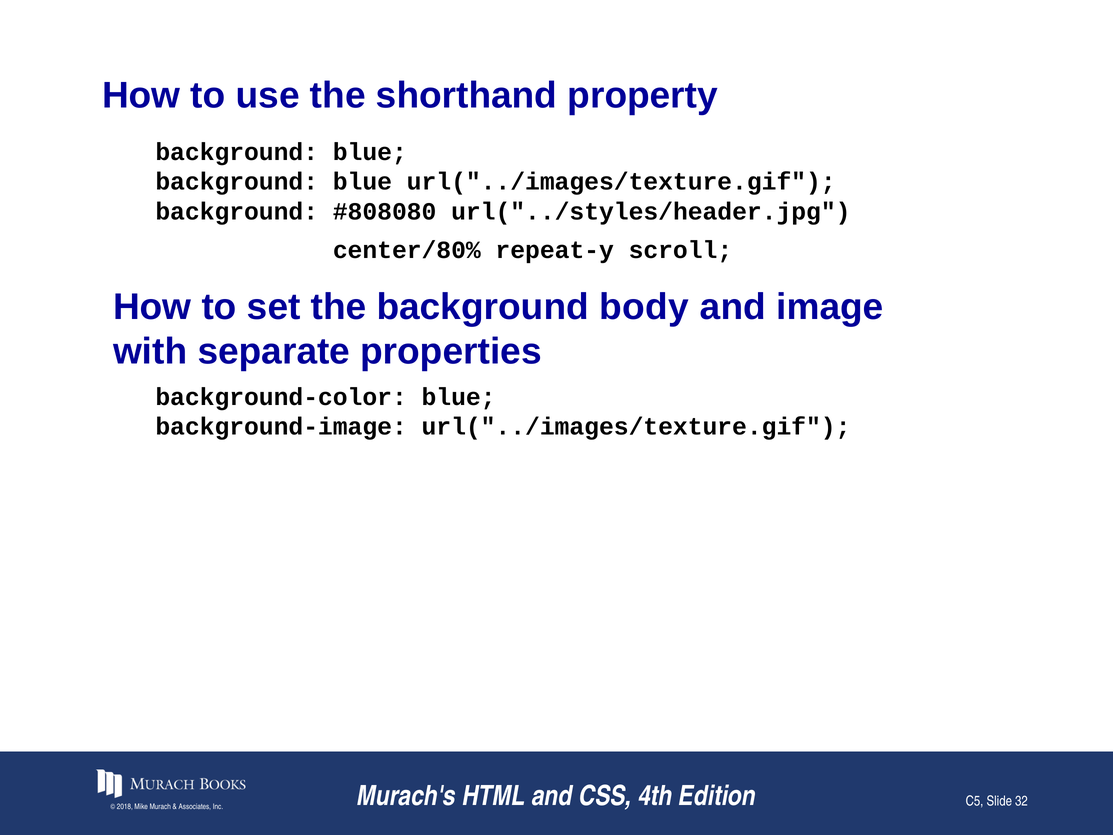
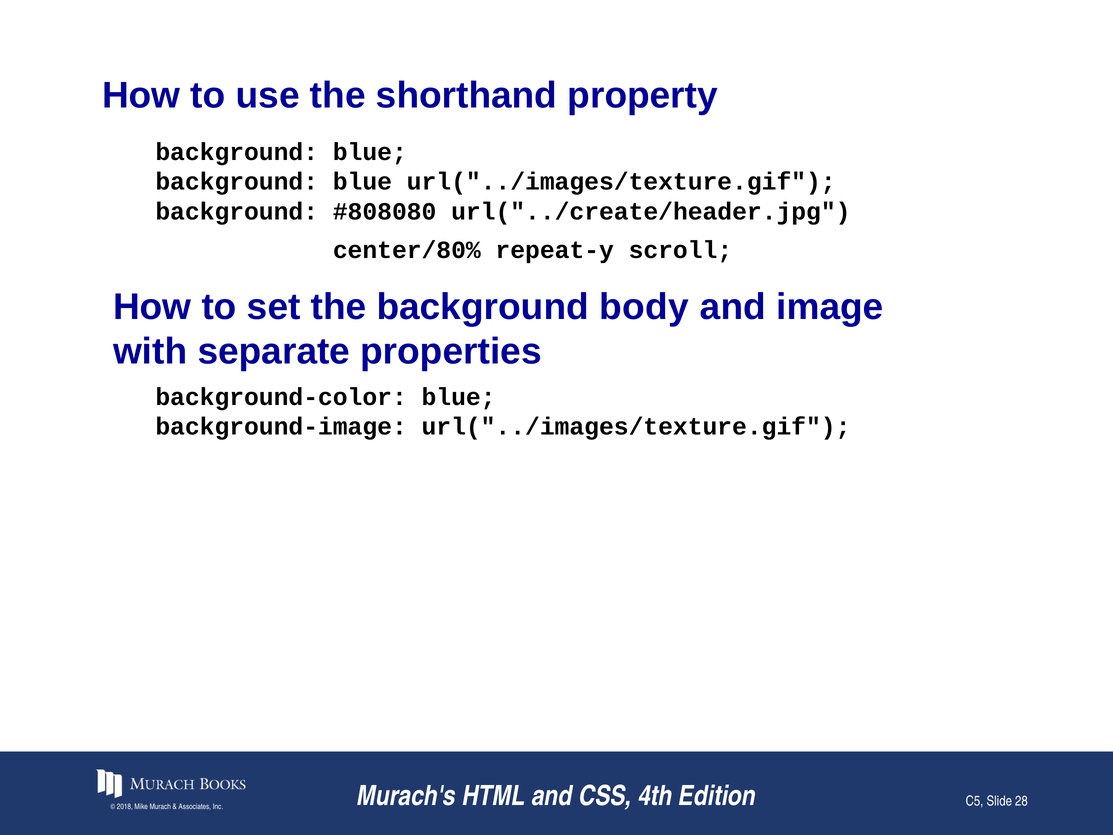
url("../styles/header.jpg: url("../styles/header.jpg -> url("../create/header.jpg (651, 211)
32: 32 -> 28 (1021, 801)
